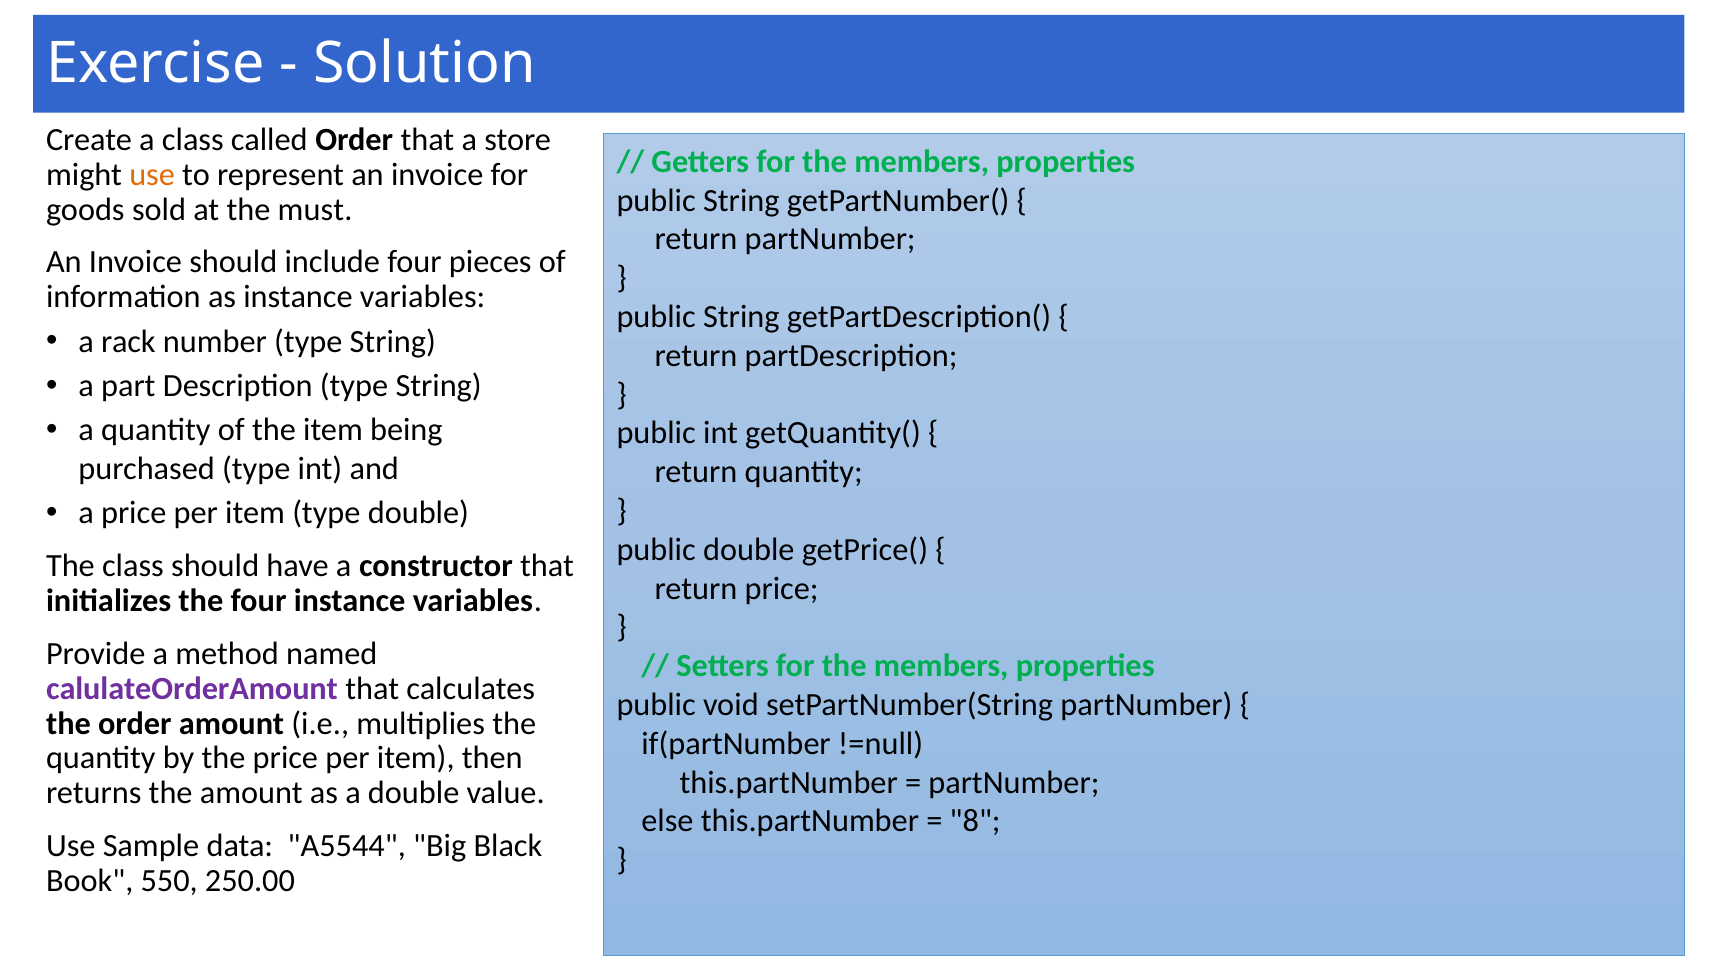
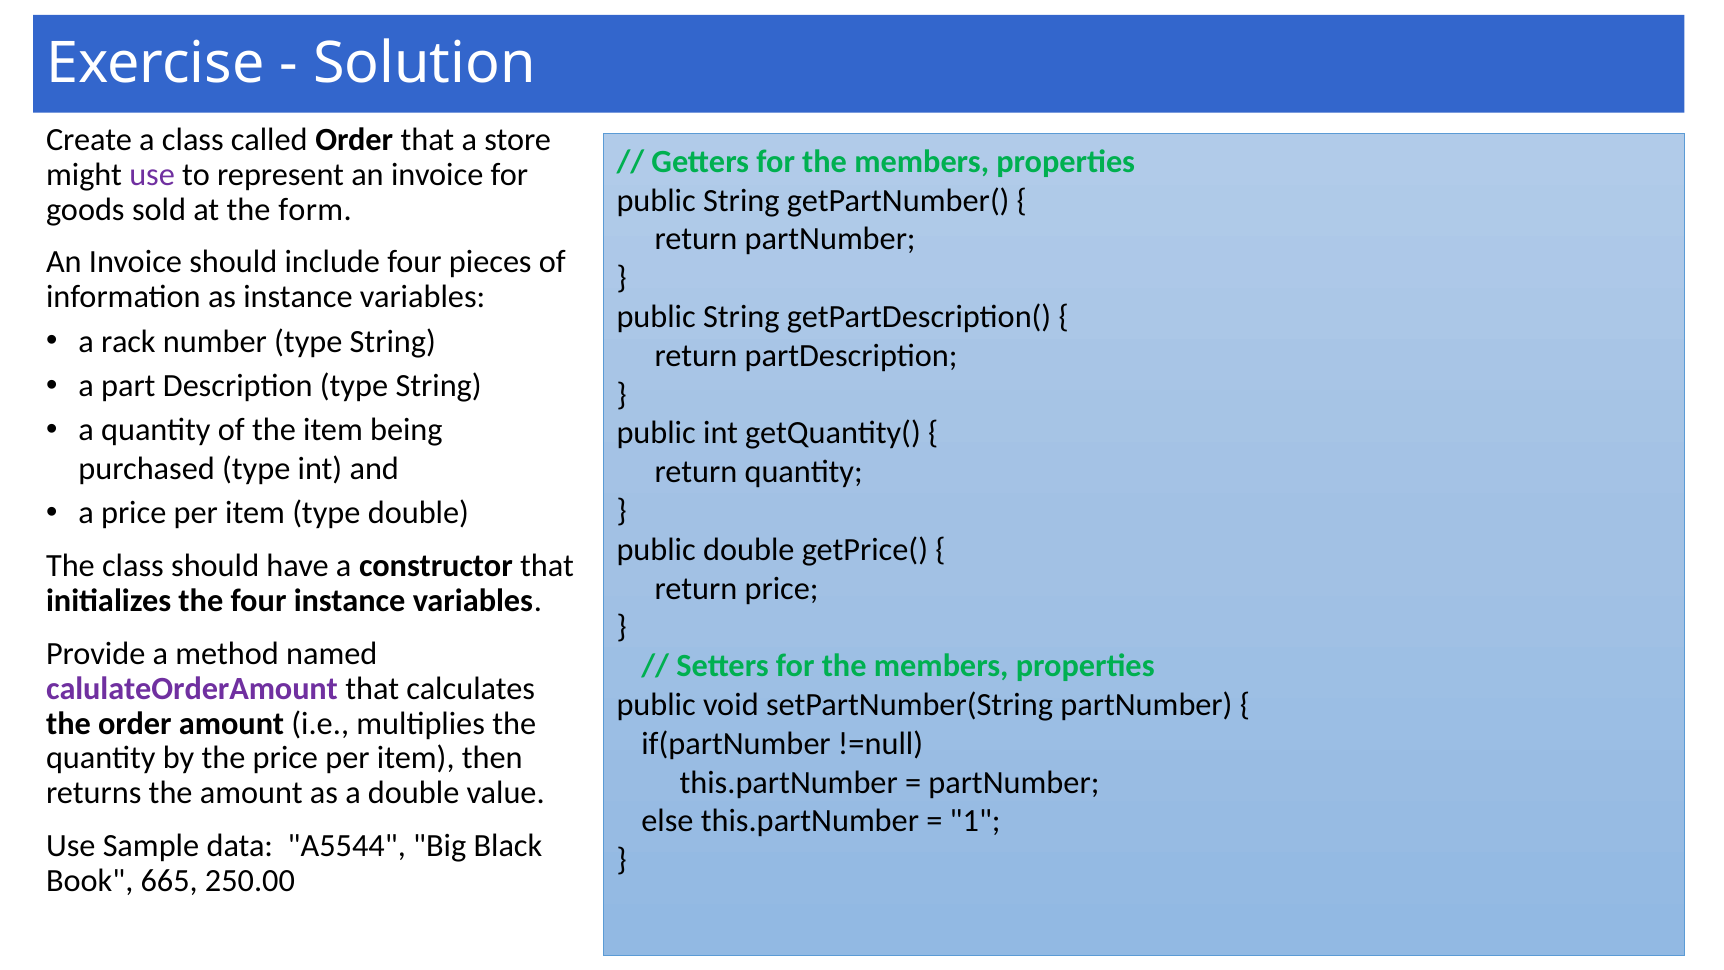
use colour: orange -> purple (152, 174)
must: must -> form (315, 209)
8: 8 -> 1 (975, 821)
550: 550 -> 665 (169, 881)
